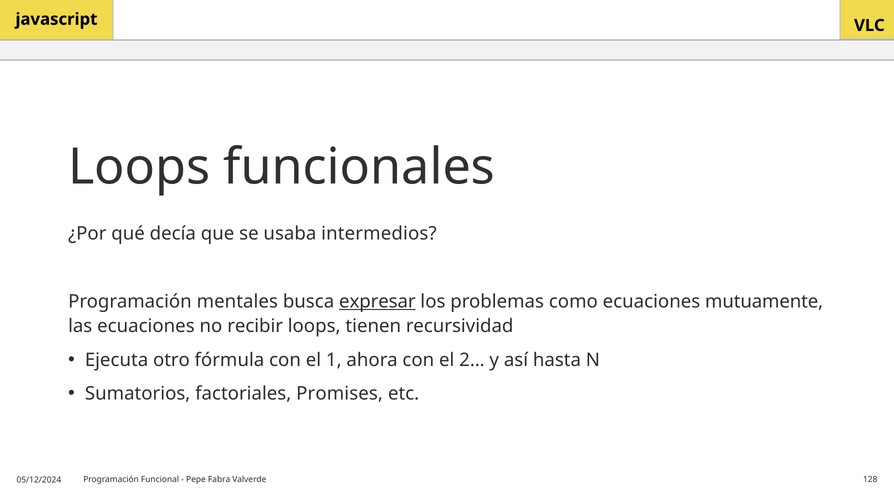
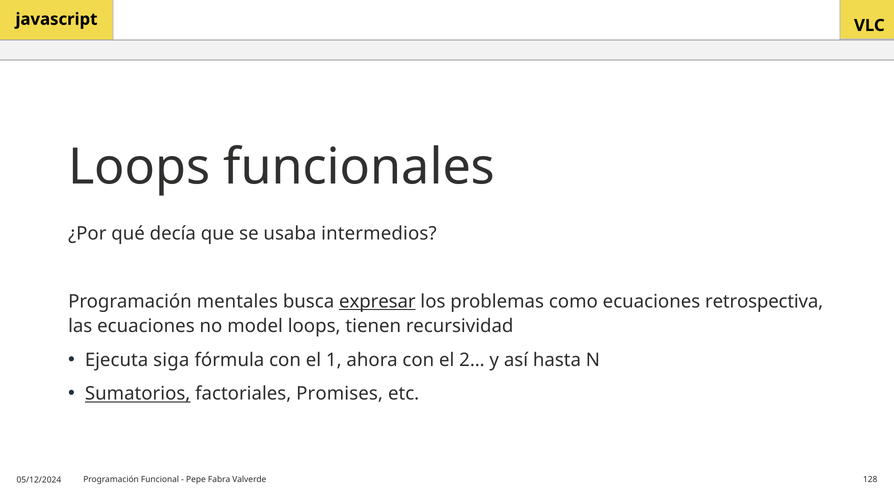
mutuamente: mutuamente -> retrospectiva (764, 301)
recibir: recibir -> model (255, 326)
otro: otro -> siga (171, 360)
Sumatorios underline: none -> present (138, 394)
